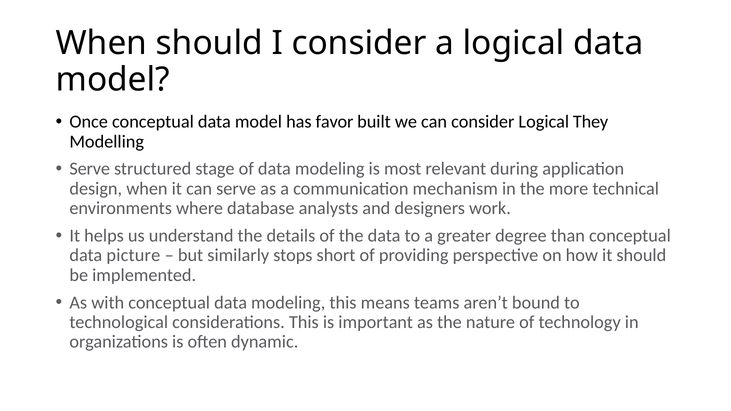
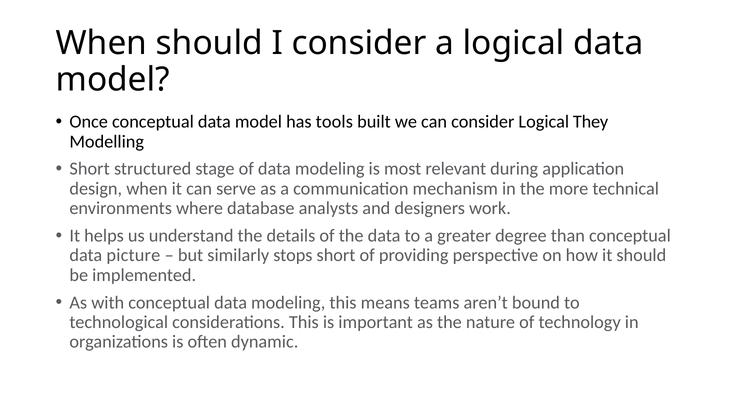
favor: favor -> tools (334, 122)
Serve: Serve -> Short (90, 169)
